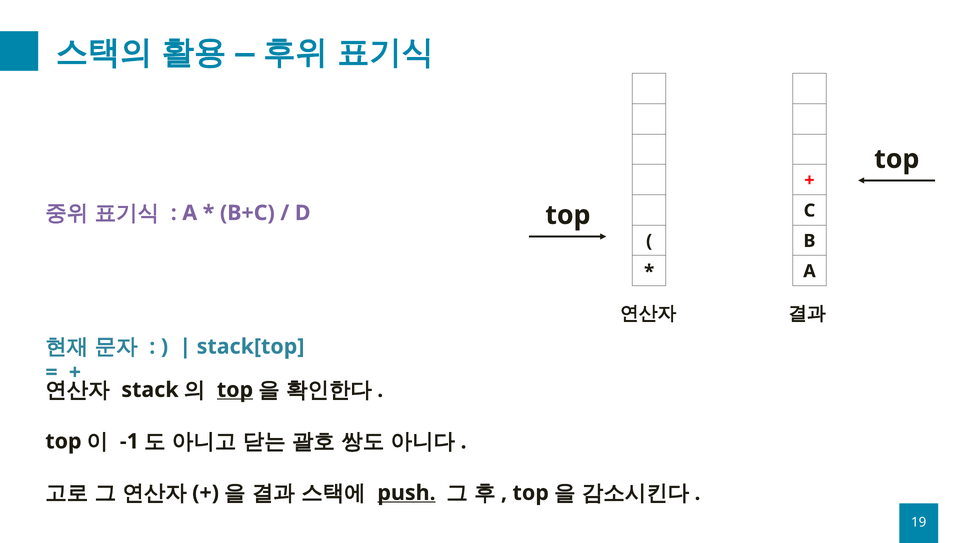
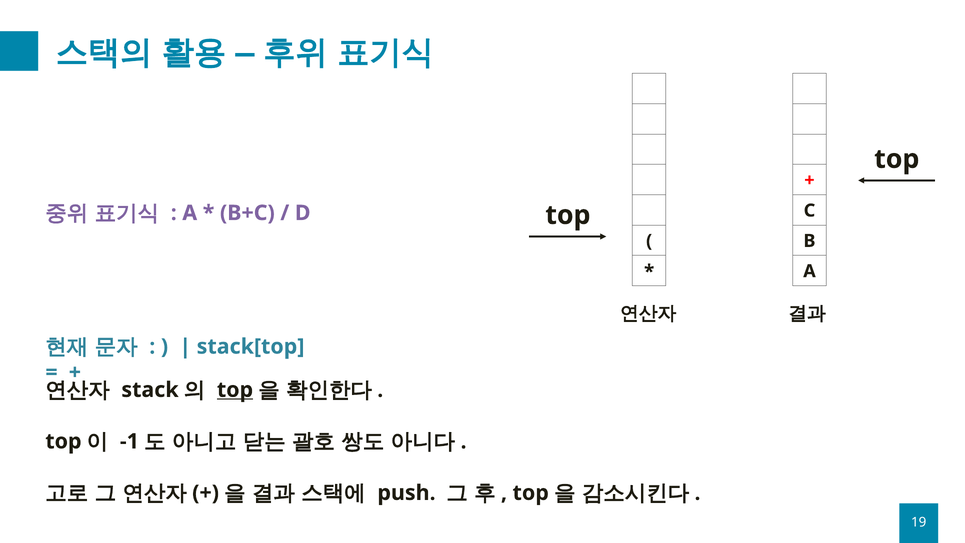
push underline: present -> none (407, 493)
